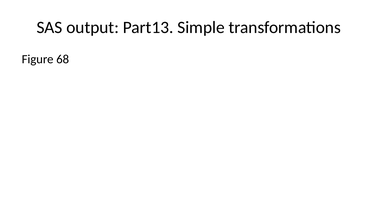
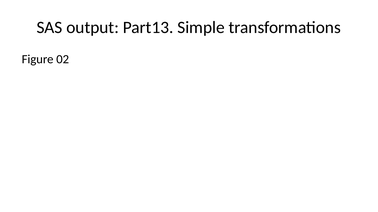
68: 68 -> 02 (63, 59)
